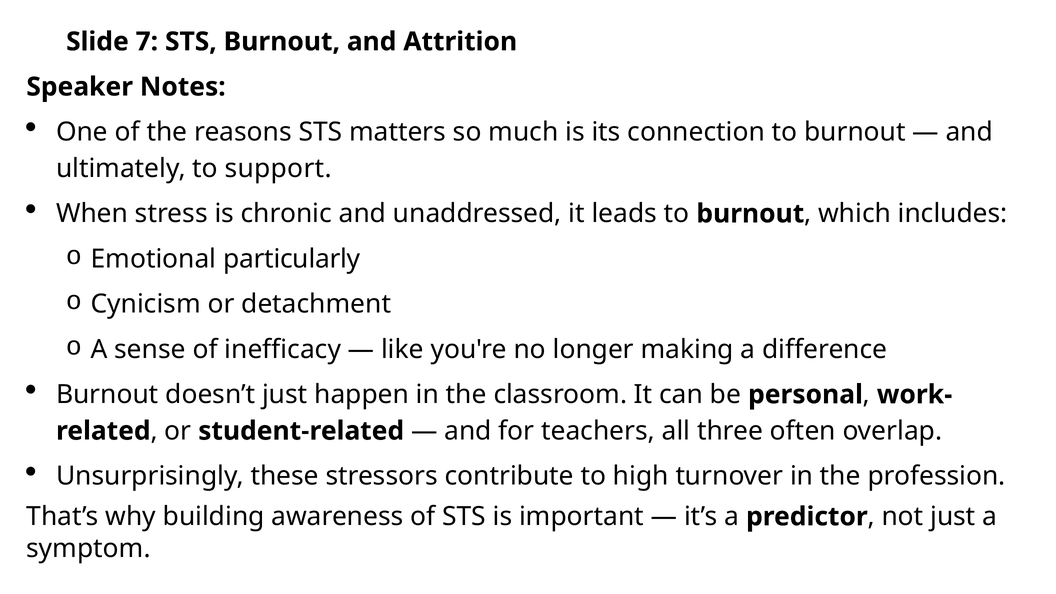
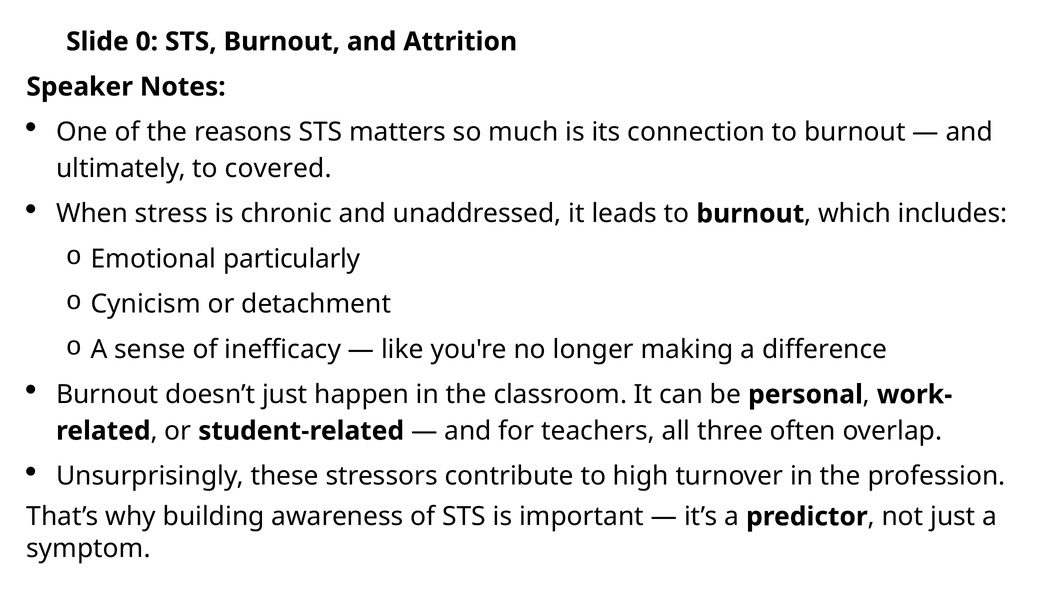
7: 7 -> 0 (147, 42)
support: support -> covered (278, 168)
